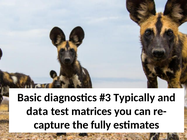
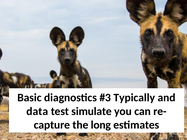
matrices: matrices -> simulate (92, 111)
fully: fully -> long (101, 125)
